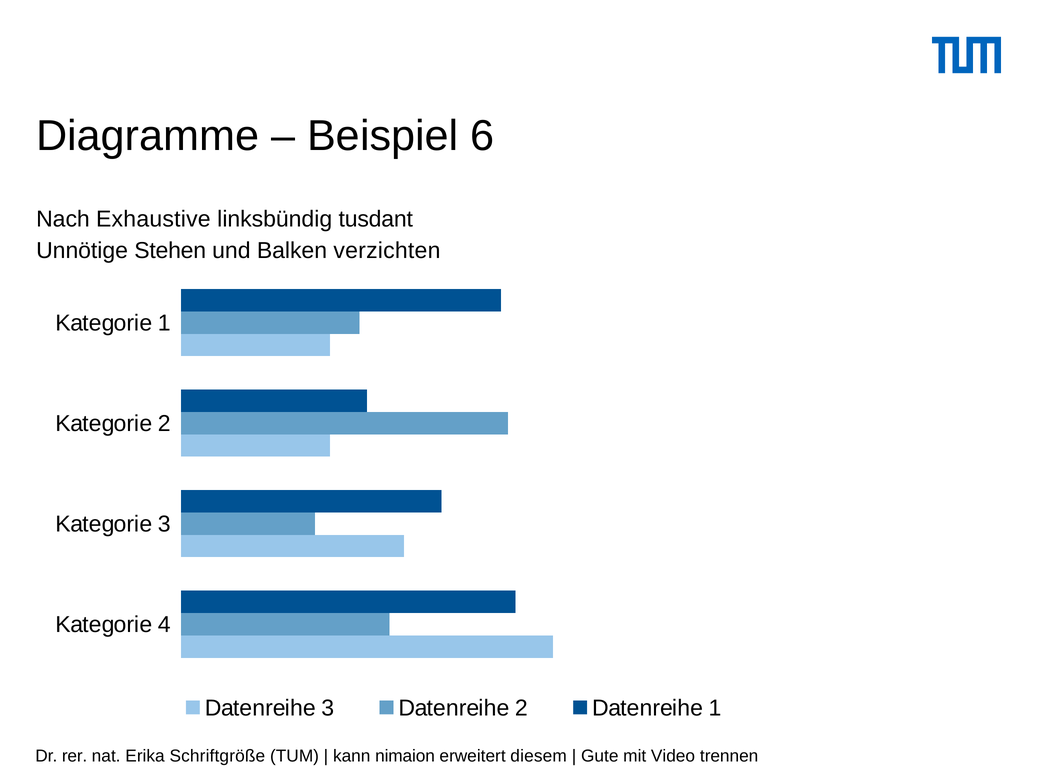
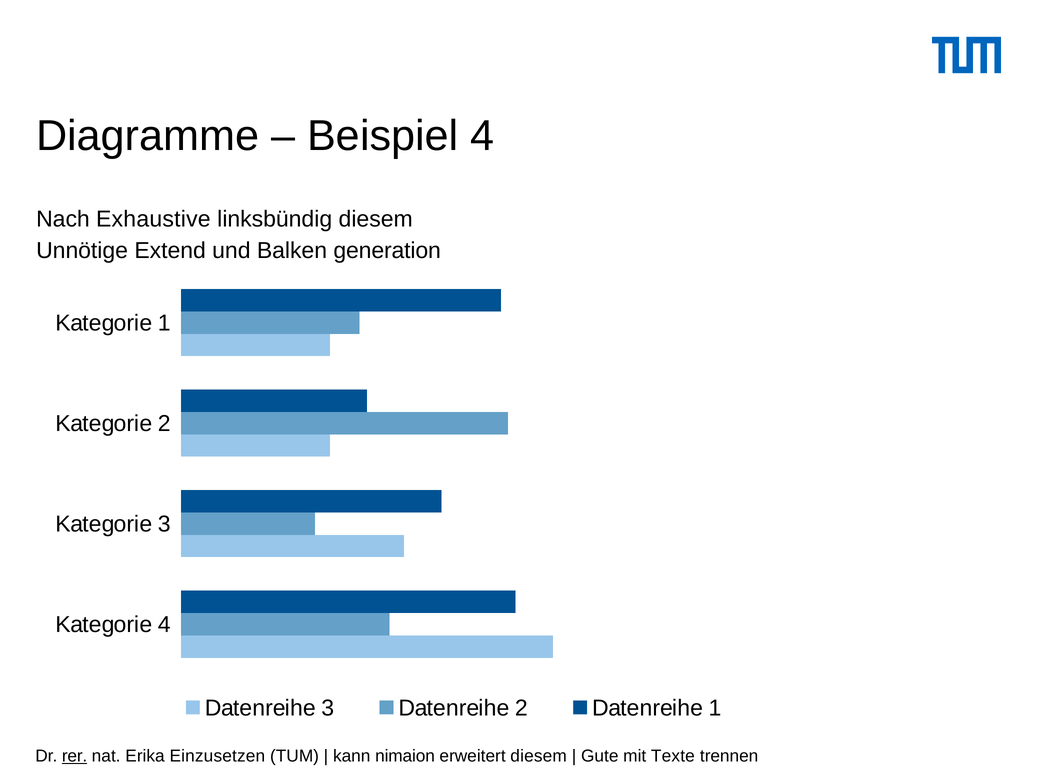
Beispiel 6: 6 -> 4 (482, 136)
linksbündig tusdant: tusdant -> diesem (376, 219)
Stehen: Stehen -> Extend (170, 251)
verzichten: verzichten -> generation (387, 251)
rer underline: none -> present (75, 756)
Schriftgröße: Schriftgröße -> Einzusetzen (217, 756)
Video: Video -> Texte (673, 756)
